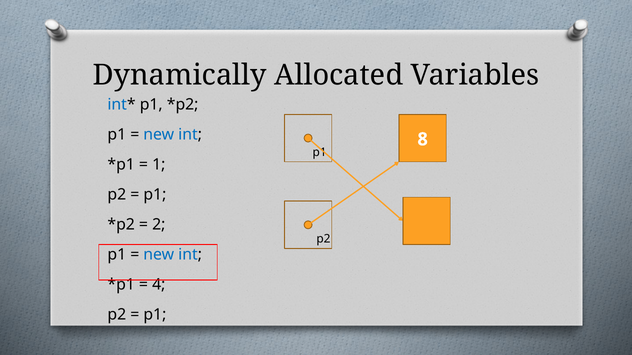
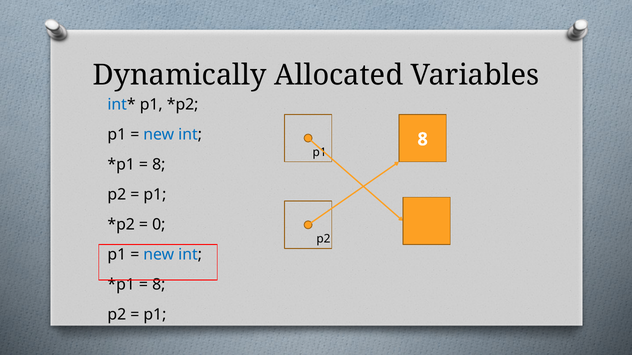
1: 1 -> 8 (159, 165)
2: 2 -> 0 (159, 225)
4: 4 -> 8 (159, 285)
